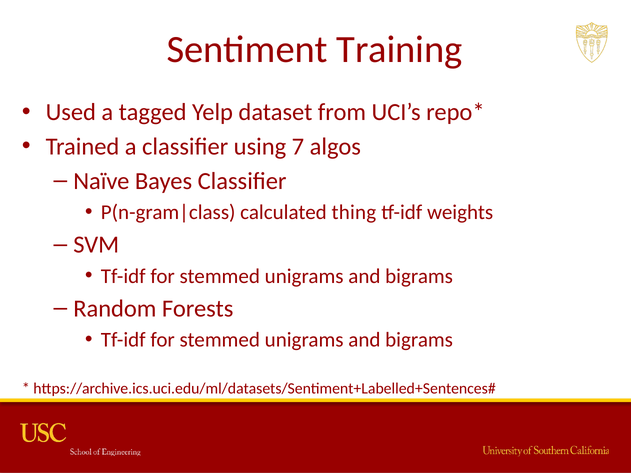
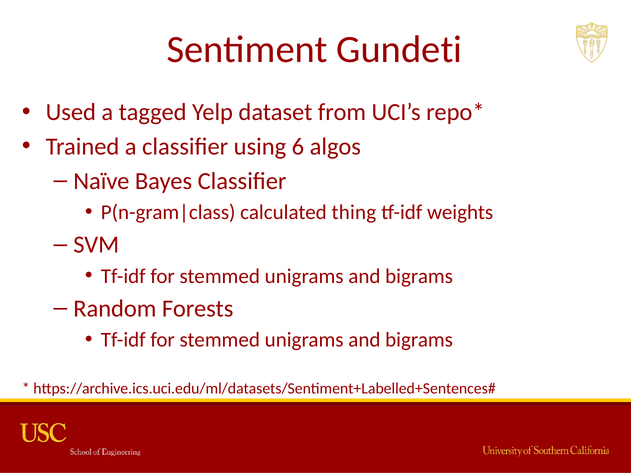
Training: Training -> Gundeti (399, 50)
7: 7 -> 6 (298, 147)
